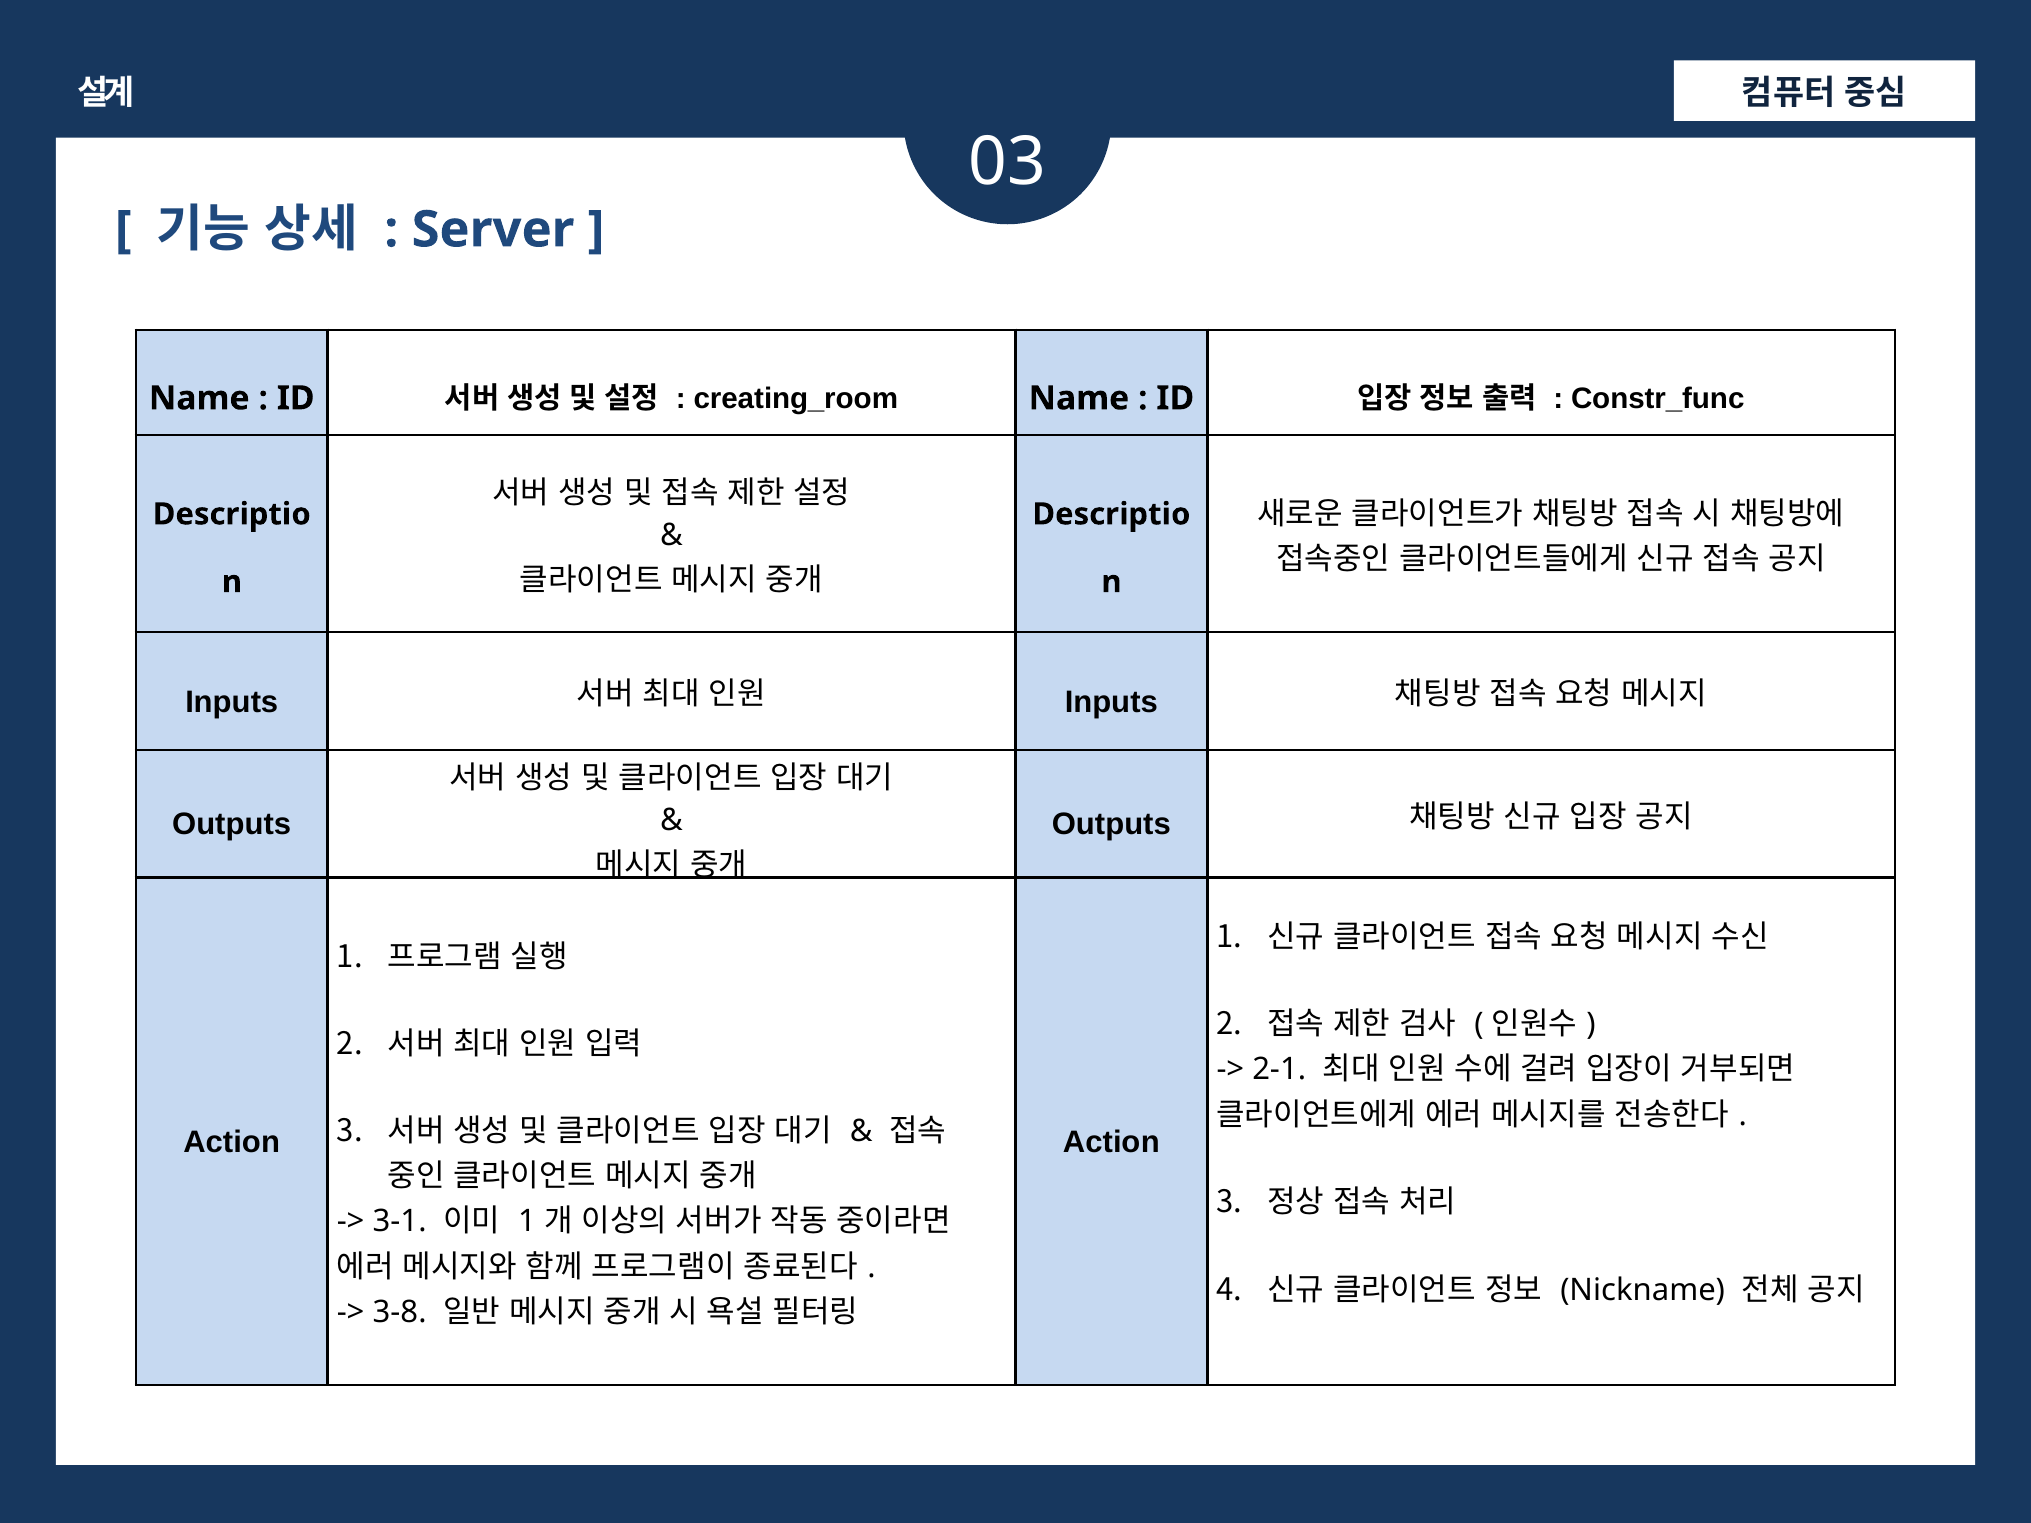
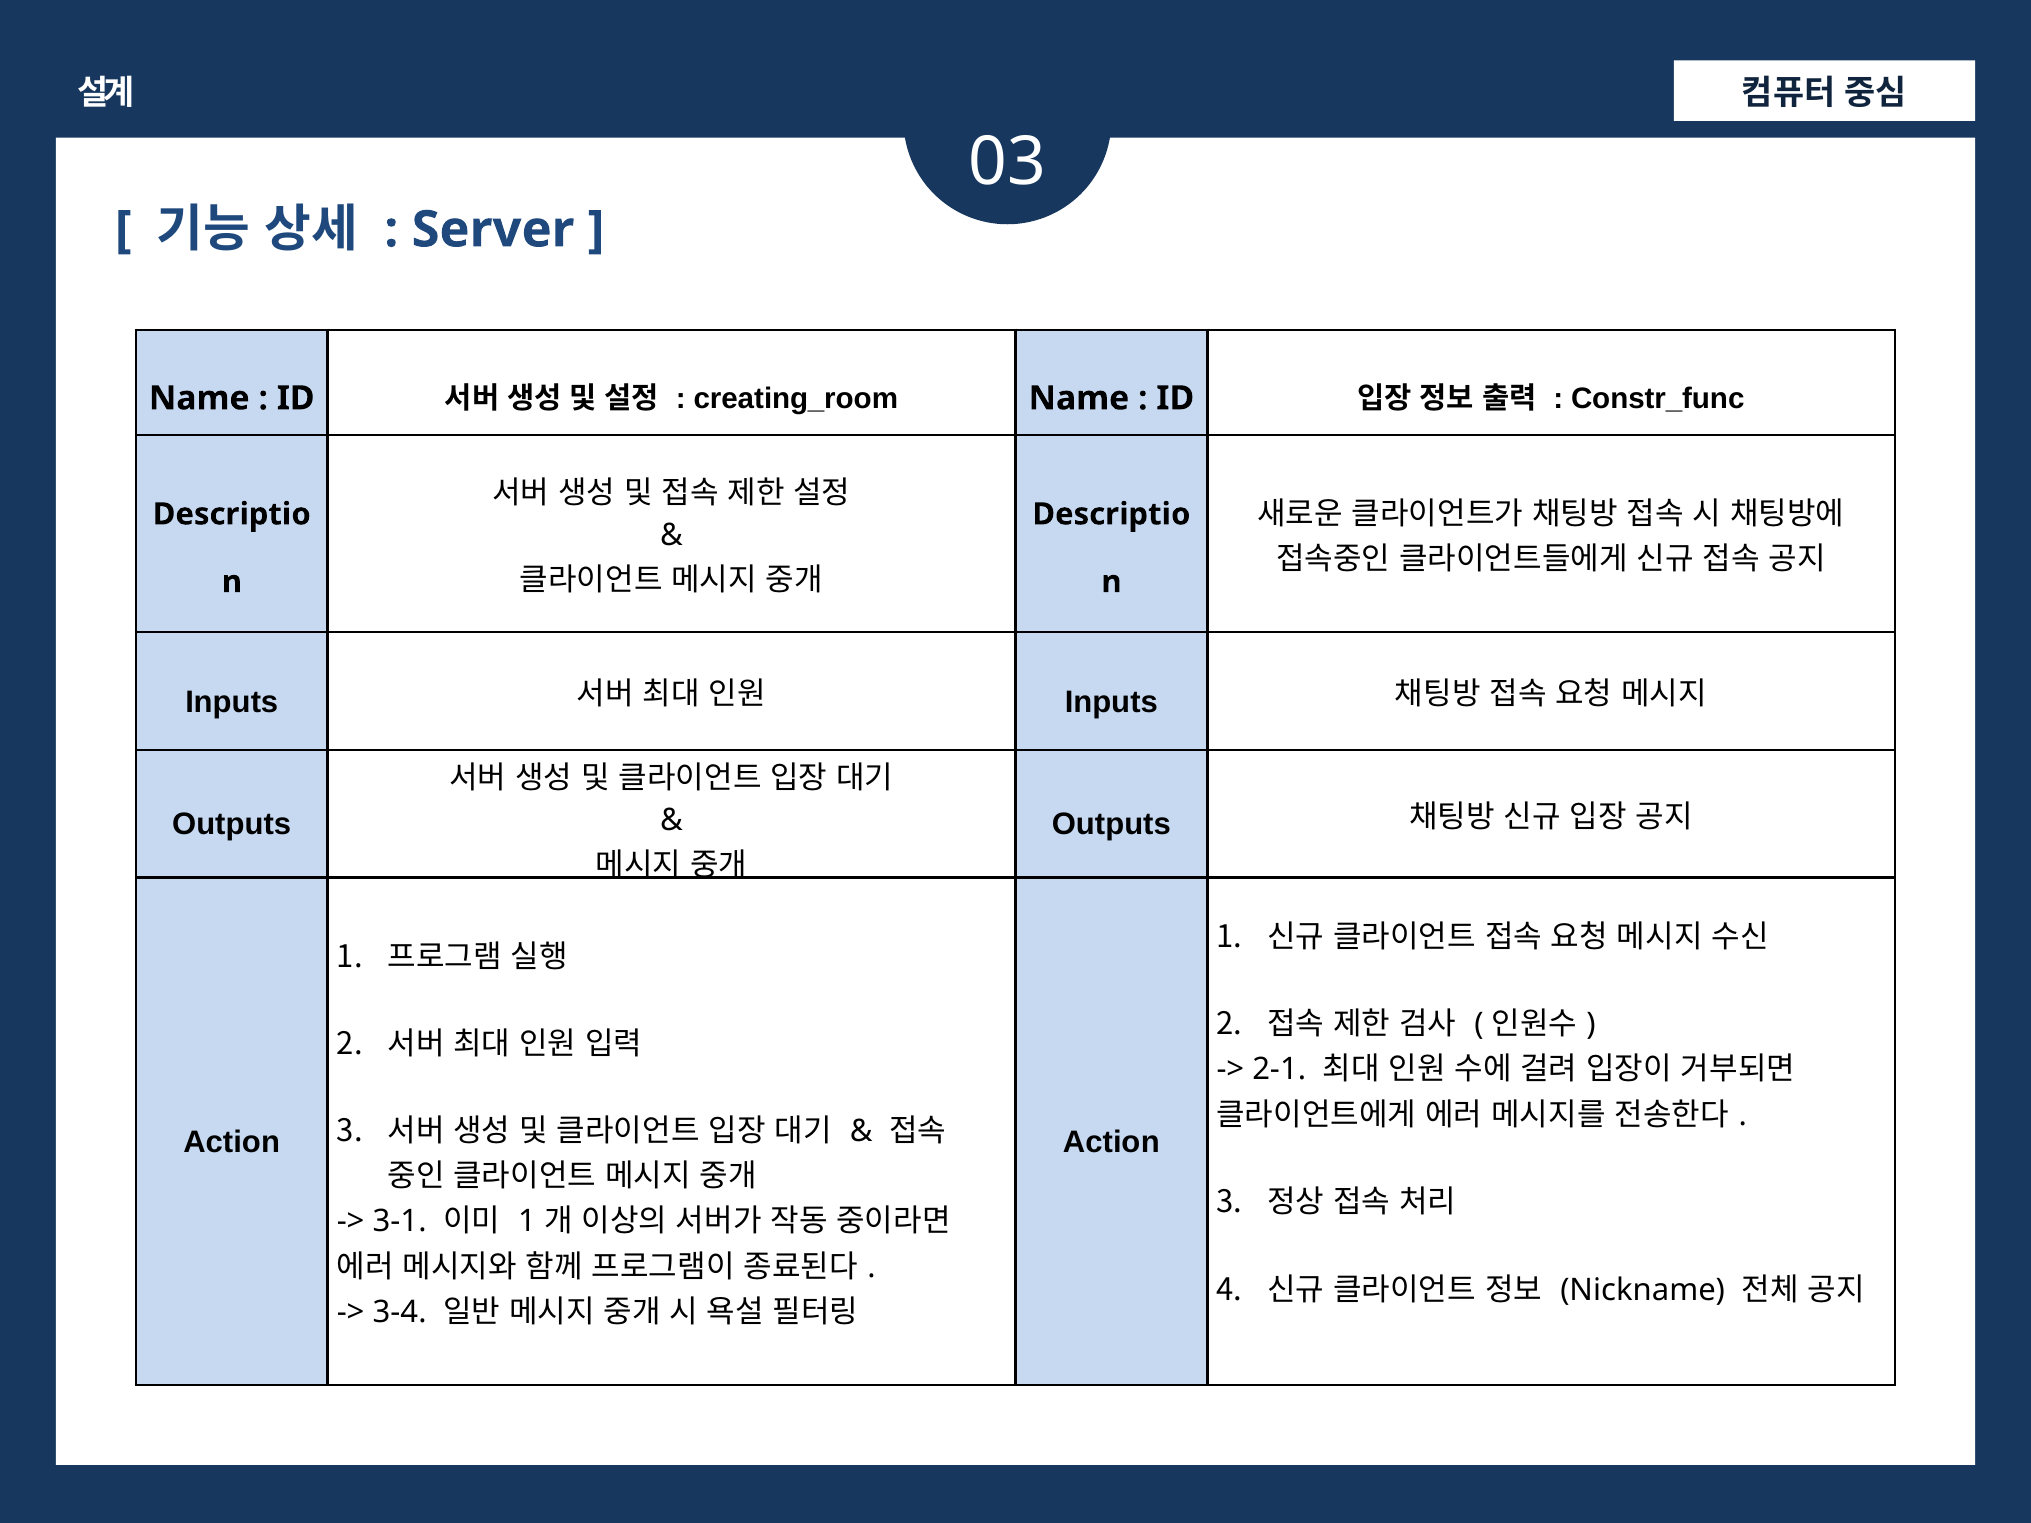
3-8: 3-8 -> 3-4 (400, 1313)
